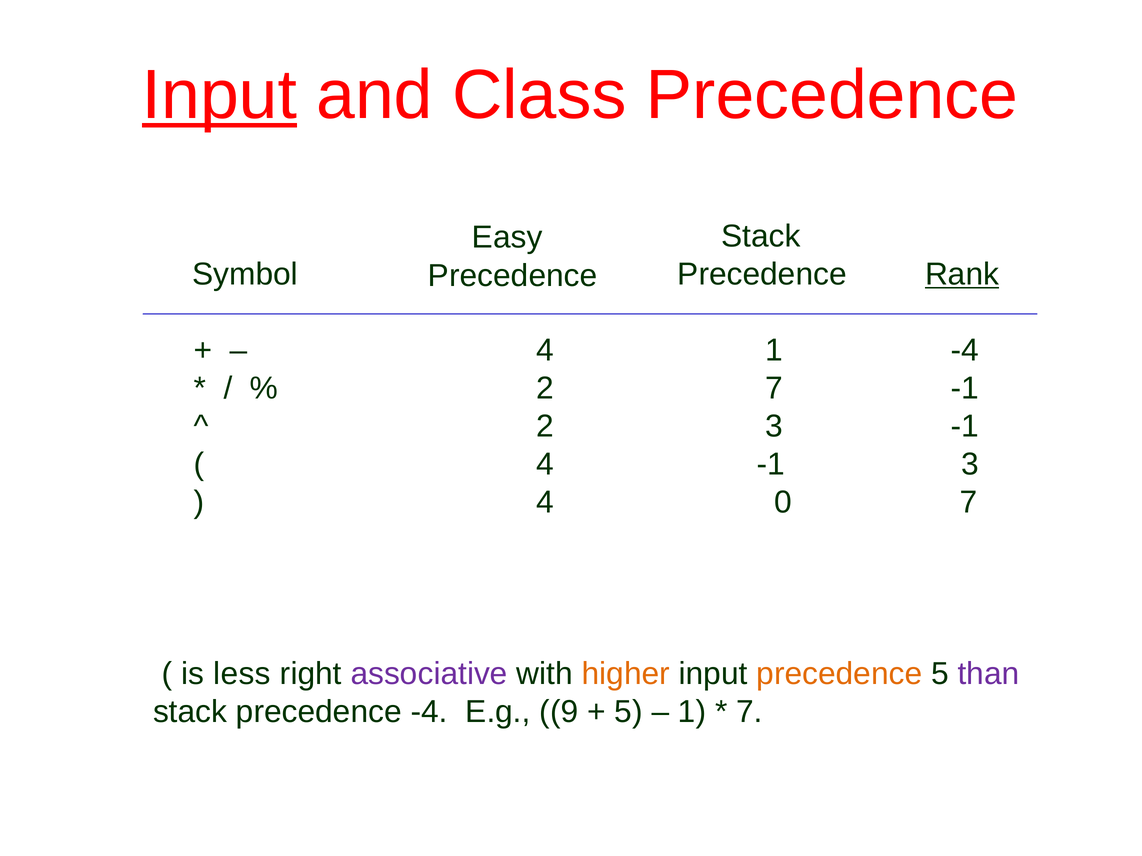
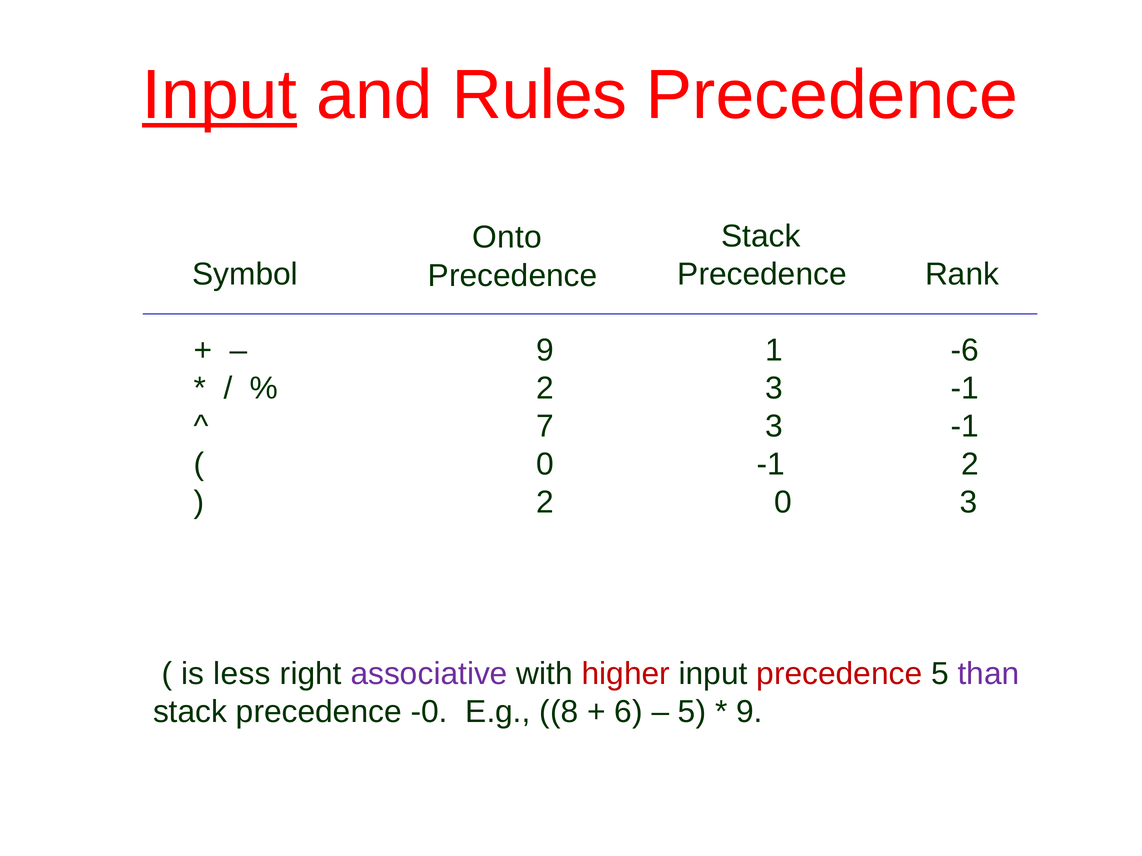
Class: Class -> Rules (540, 95)
Easy: Easy -> Onto (507, 238)
Rank underline: present -> none (962, 274)
4: 4 -> 9 (545, 350)
1 -4: -4 -> -6 (965, 350)
2 7: 7 -> 3 (774, 389)
2: 2 -> 7 (545, 427)
4: 4 -> 0 (545, 465)
-1 3: 3 -> 2 (970, 465)
4: 4 -> 2 (545, 503)
0 7: 7 -> 3 (968, 503)
higher colour: orange -> red (626, 674)
precedence colour: orange -> red (839, 674)
precedence -4: -4 -> -0 (429, 712)
9: 9 -> 8 (559, 712)
5: 5 -> 6 (629, 712)
1: 1 -> 5 (692, 712)
7: 7 -> 9 (749, 712)
